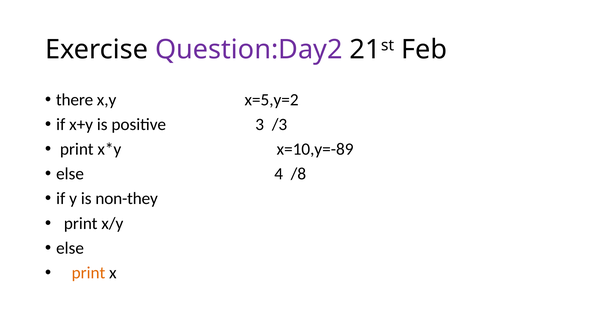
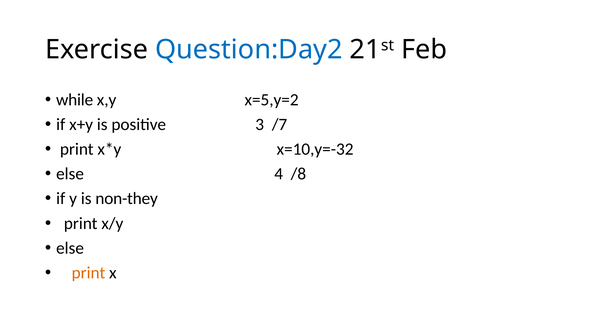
Question:Day2 colour: purple -> blue (249, 50)
there: there -> while (75, 100)
/3: /3 -> /7 (280, 125)
x=10,y=-89: x=10,y=-89 -> x=10,y=-32 (315, 149)
